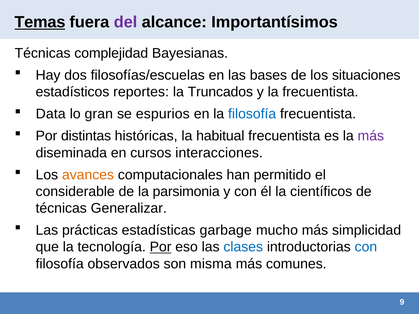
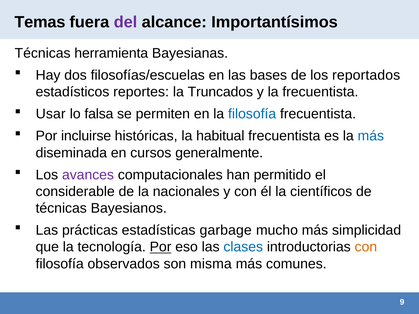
Temas underline: present -> none (40, 22)
complejidad: complejidad -> herramienta (111, 53)
situaciones: situaciones -> reportados (366, 75)
Data: Data -> Usar (51, 114)
gran: gran -> falsa (99, 114)
espurios: espurios -> permiten (163, 114)
distintas: distintas -> incluirse (86, 136)
más colour: purple -> blue (371, 136)
interacciones: interacciones -> generalmente (219, 153)
avances colour: orange -> purple (88, 175)
parsimonia: parsimonia -> nacionales (186, 192)
Generalizar: Generalizar -> Bayesianos (129, 208)
con colour: blue -> orange (366, 247)
